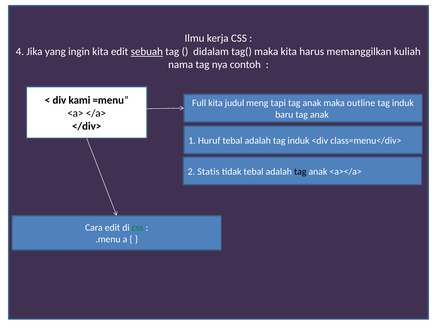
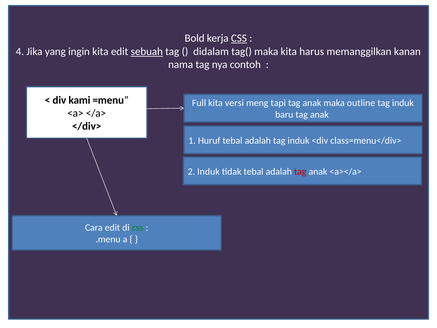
Ilmu: Ilmu -> Bold (195, 38)
CSS underline: none -> present (239, 38)
kuliah: kuliah -> kanan (407, 51)
judul: judul -> versi (234, 103)
2 Statis: Statis -> Induk (208, 171)
tag colour: black -> red (300, 171)
